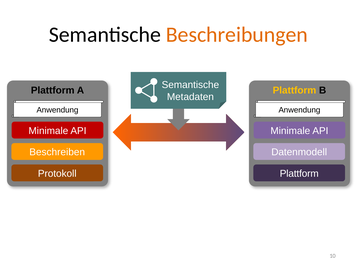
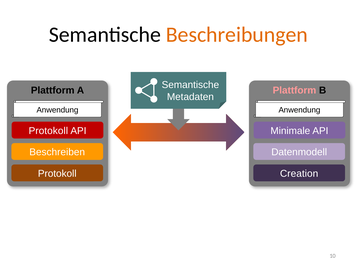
Plattform colour: yellow -> pink (294, 90)
Minimale: Minimale -> Protokoll (48, 131)
Plattform: Plattform -> Creation (299, 173)
